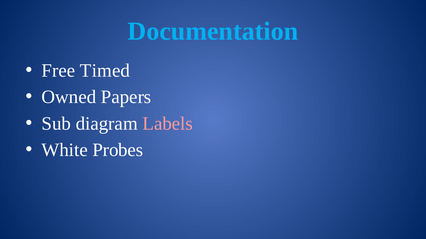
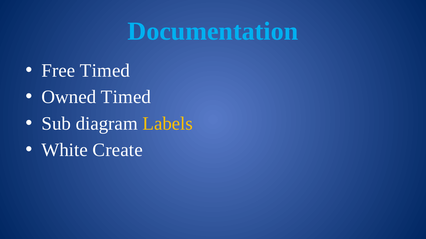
Owned Papers: Papers -> Timed (126, 97)
Labels colour: pink -> yellow (168, 124)
Probes: Probes -> Create (118, 150)
